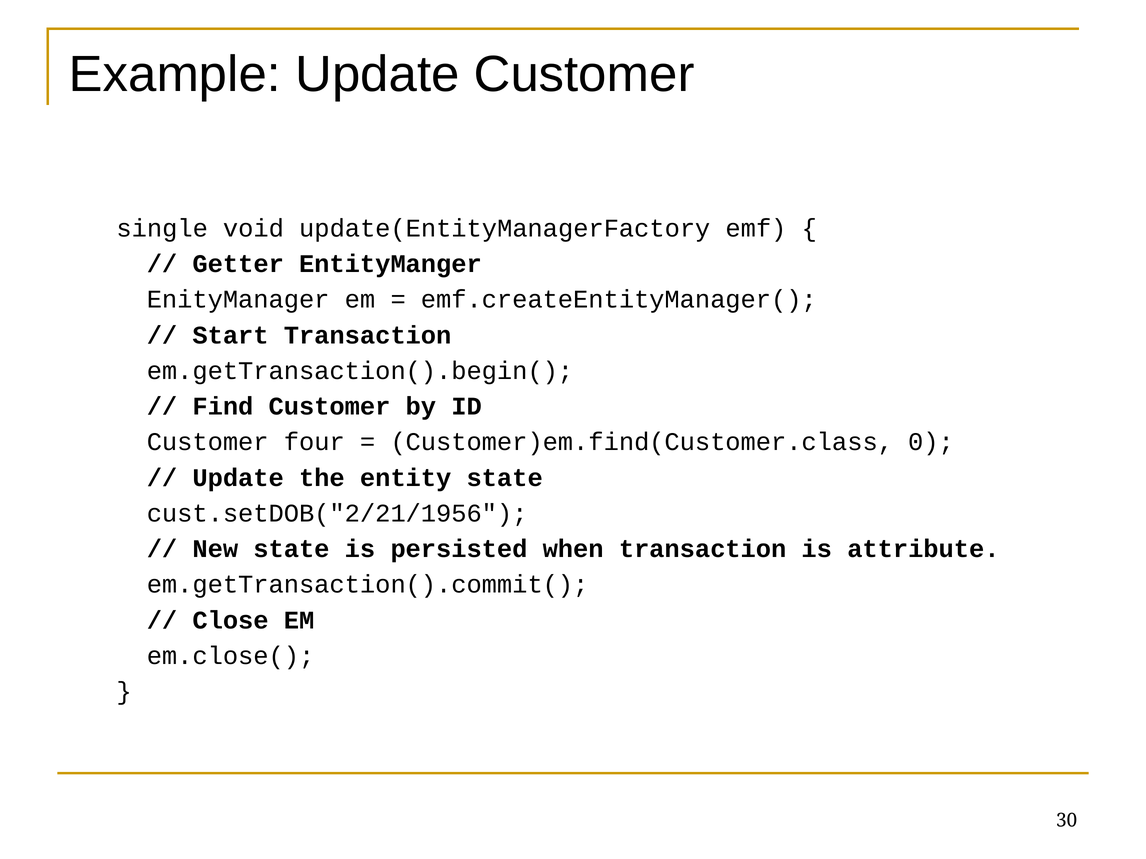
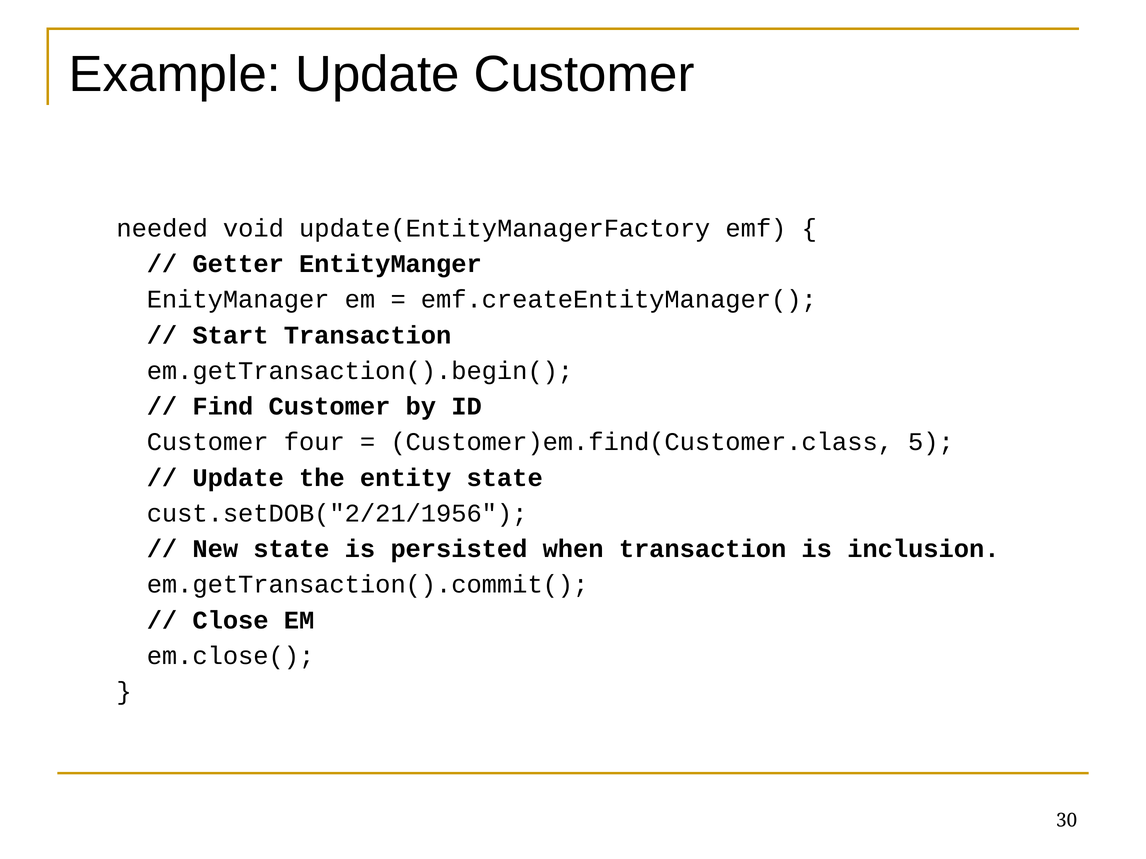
single: single -> needed (162, 228)
0: 0 -> 5 (931, 442)
attribute: attribute -> inclusion (923, 549)
